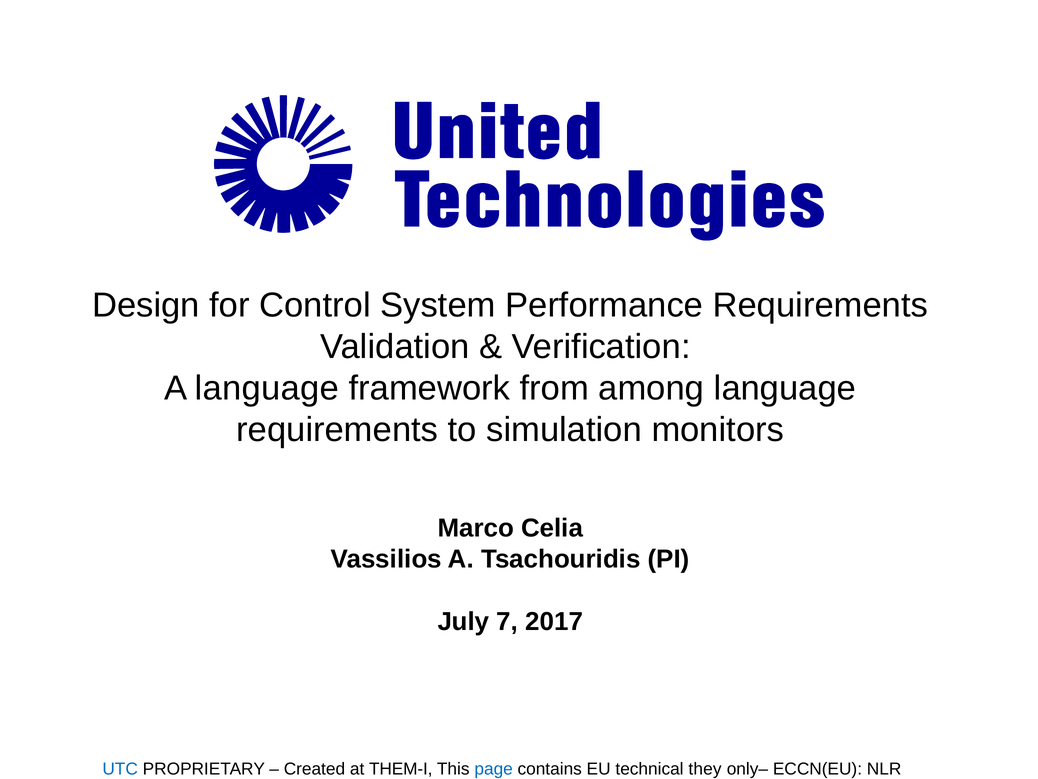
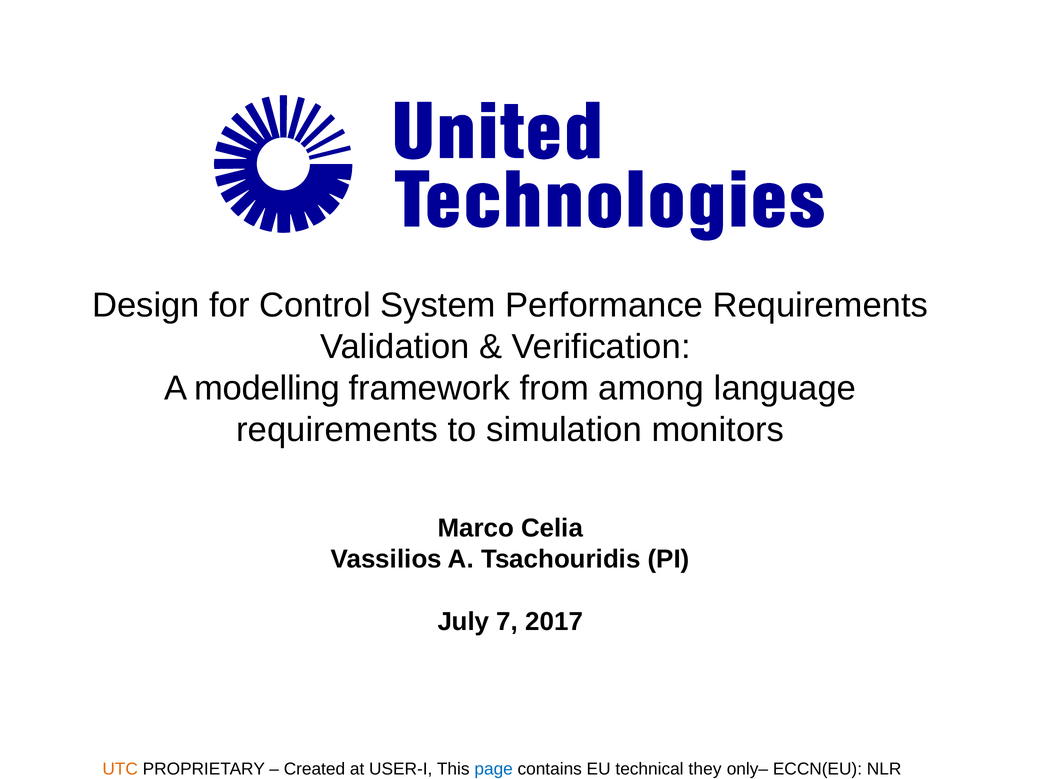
A language: language -> modelling (267, 388)
UTC colour: blue -> orange (120, 769)
THEM-I: THEM-I -> USER-I (401, 769)
